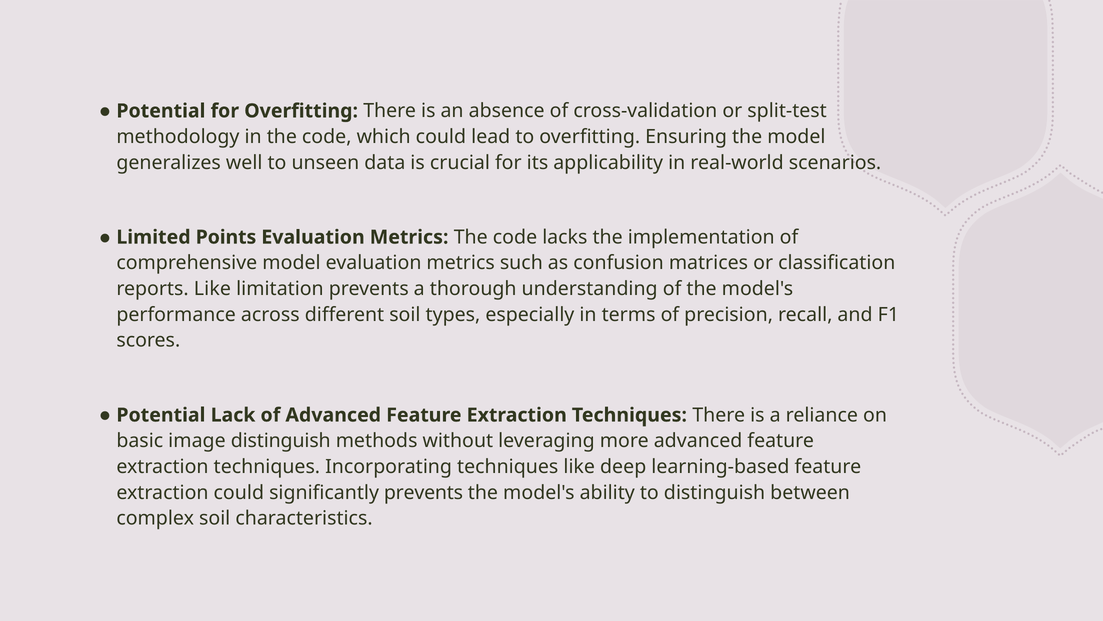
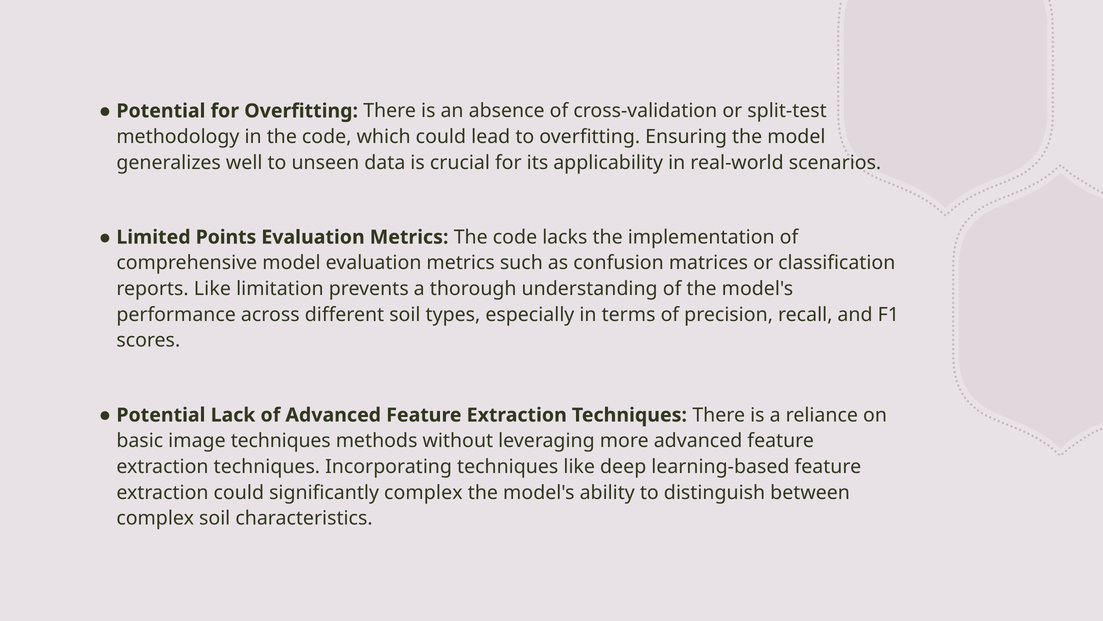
image distinguish: distinguish -> techniques (281, 441)
significantly prevents: prevents -> complex (423, 492)
